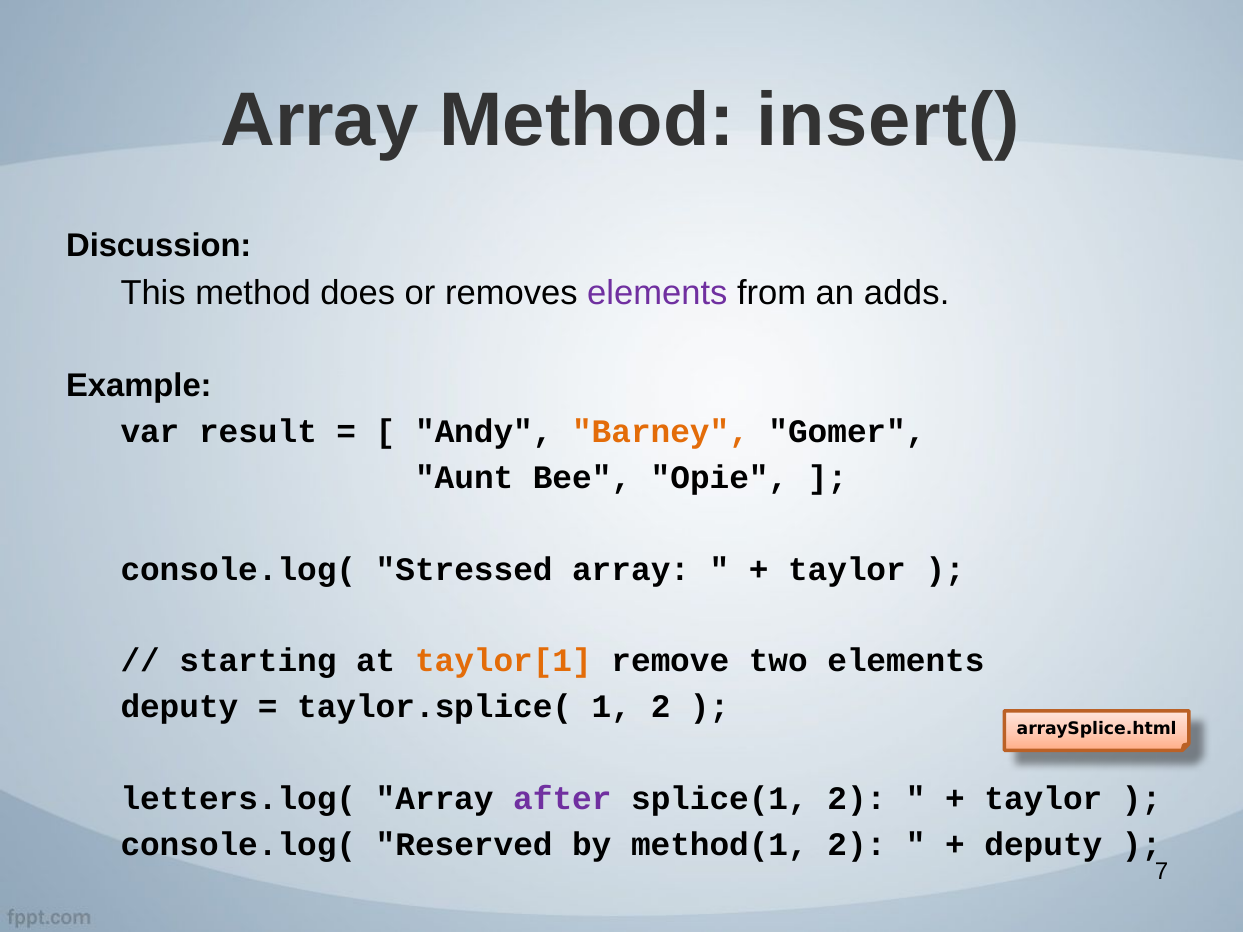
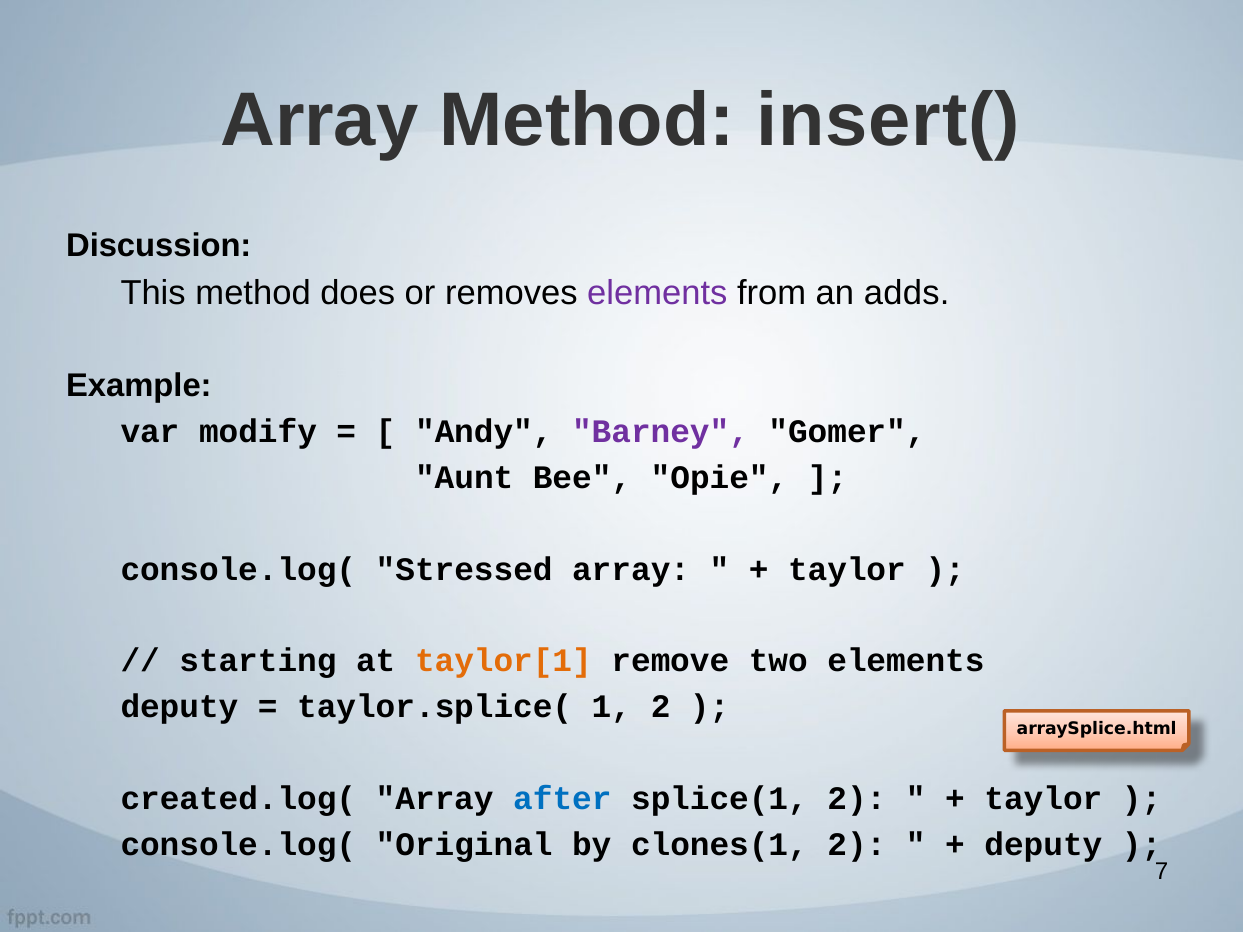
result: result -> modify (258, 432)
Barney colour: orange -> purple (661, 432)
letters.log(: letters.log( -> created.log( (238, 799)
after colour: purple -> blue (562, 799)
Reserved: Reserved -> Original (464, 845)
method(1: method(1 -> clones(1 (719, 845)
